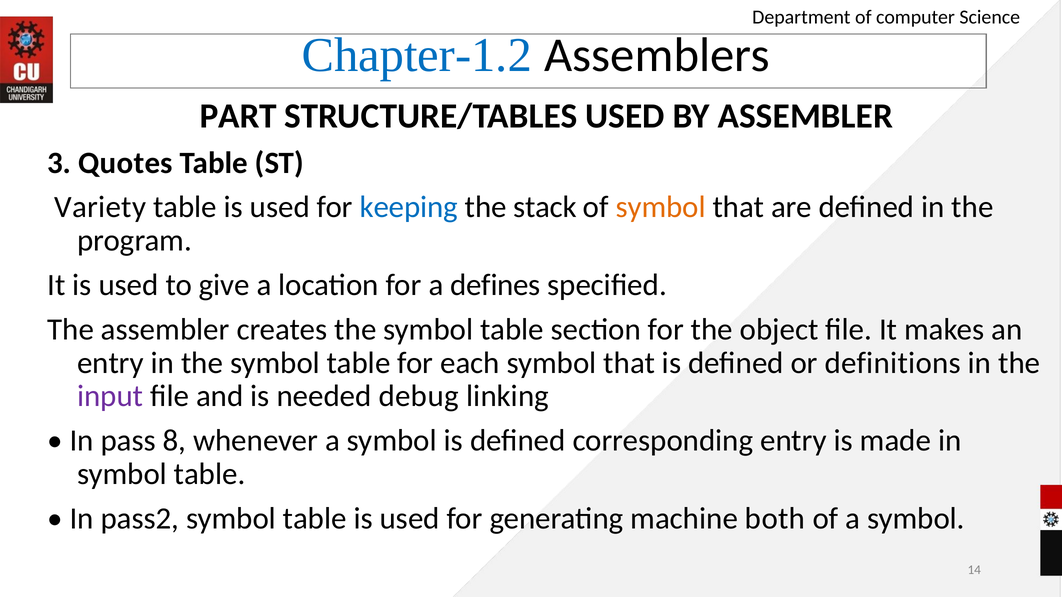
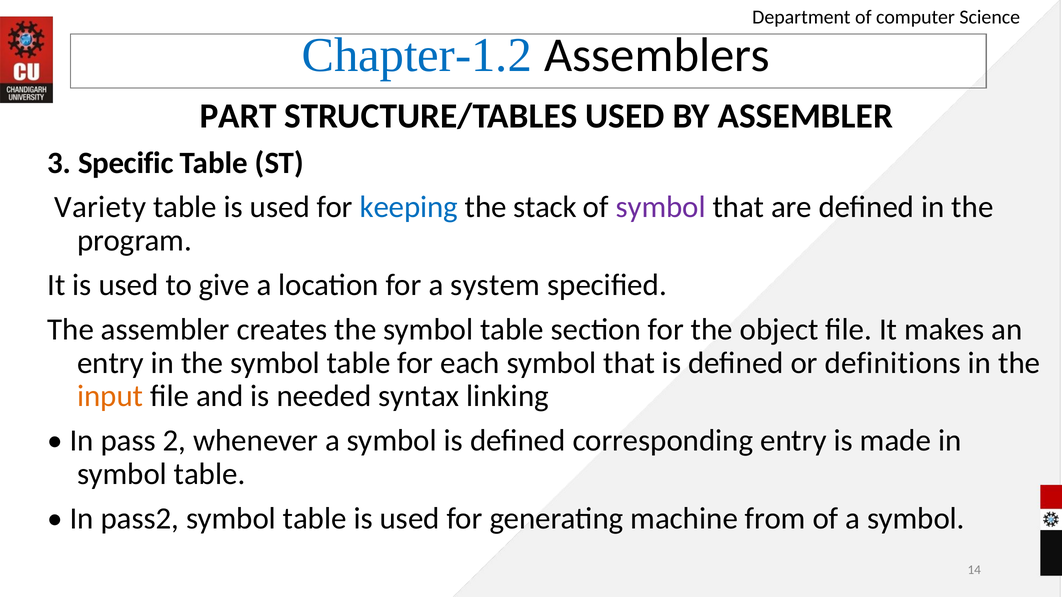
Quotes: Quotes -> Specific (126, 163)
symbol colour: orange -> purple (661, 207)
defines: defines -> system (495, 285)
input colour: purple -> orange (110, 397)
debug: debug -> syntax (419, 397)
8: 8 -> 2 (174, 441)
both: both -> from (775, 519)
